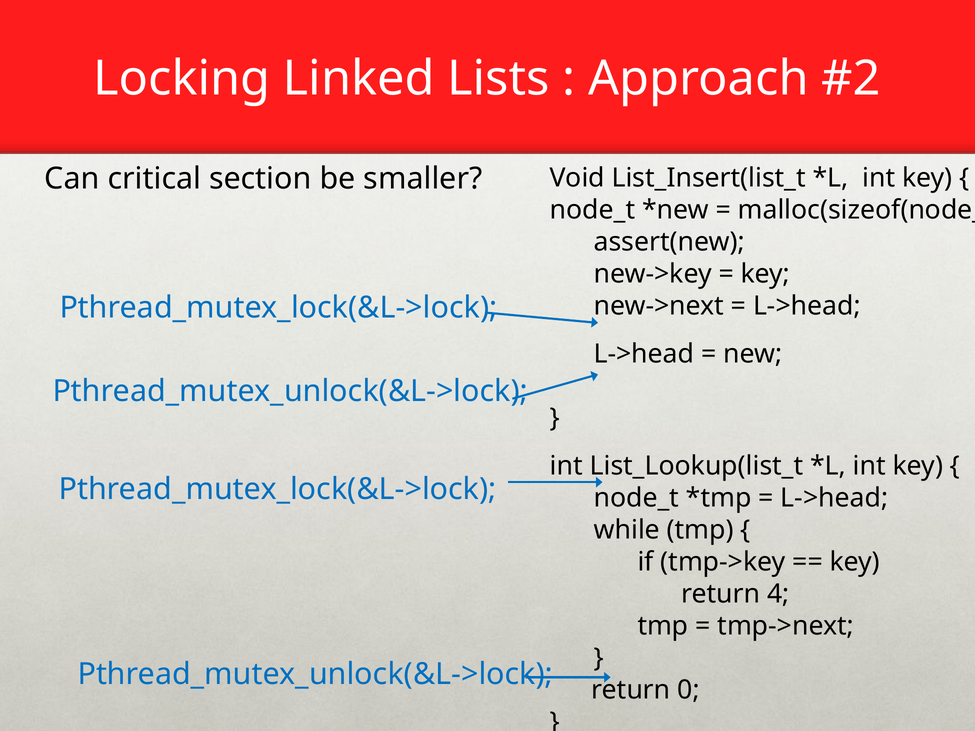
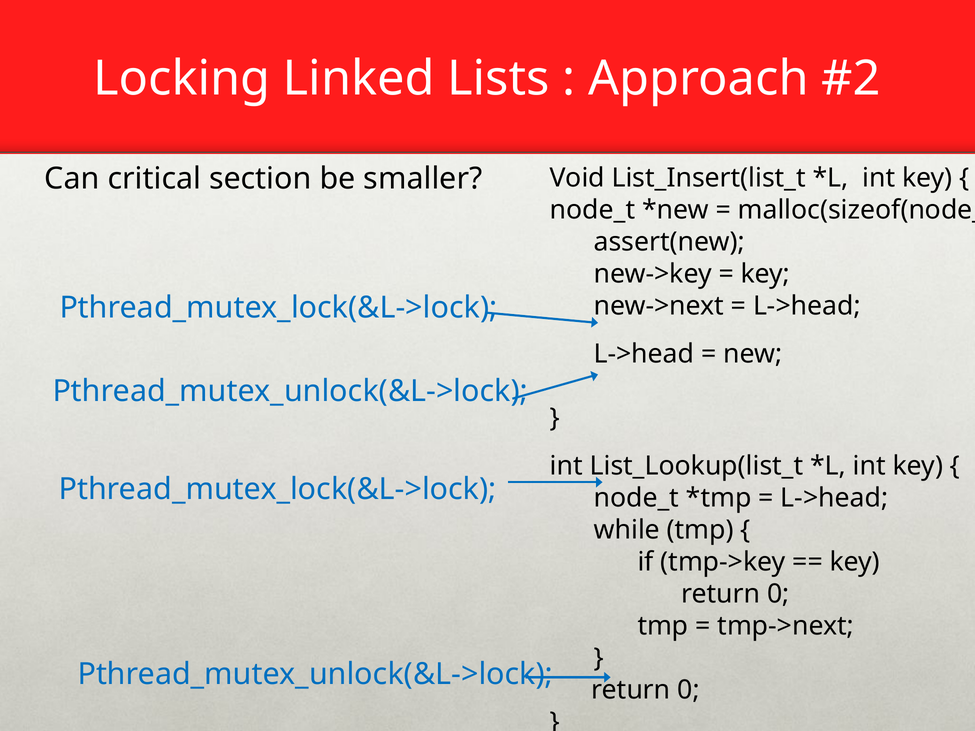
4: 4 -> 0 (778, 594)
